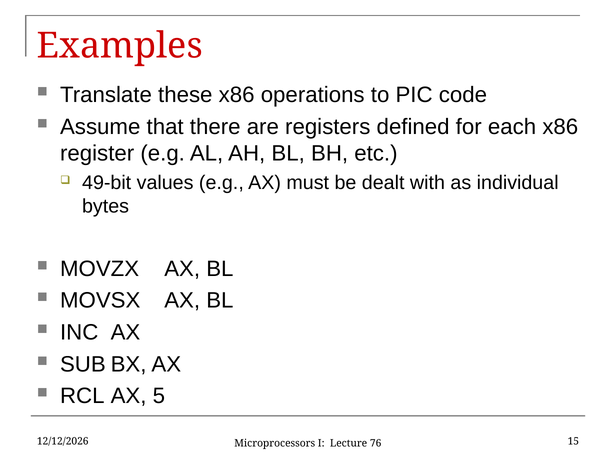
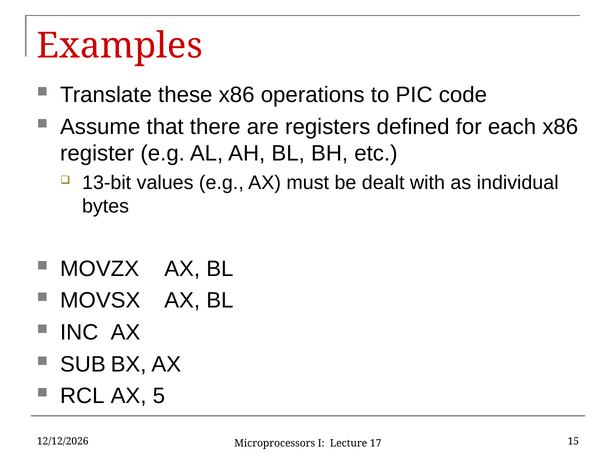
49-bit: 49-bit -> 13-bit (107, 183)
76: 76 -> 17 (376, 443)
